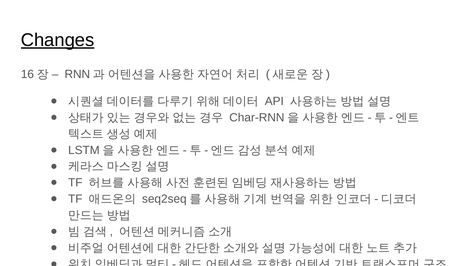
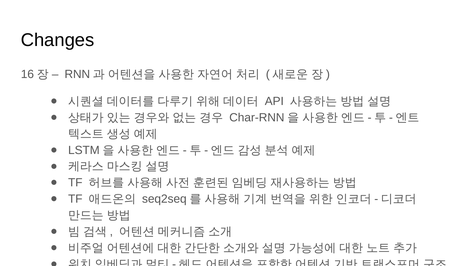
Changes underline: present -> none (58, 40)
